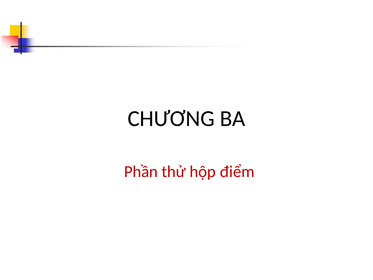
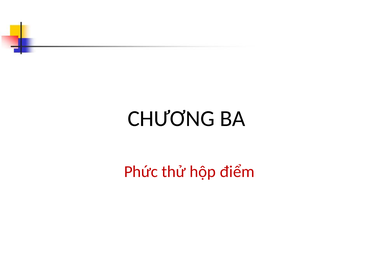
Phần: Phần -> Phức (141, 171)
